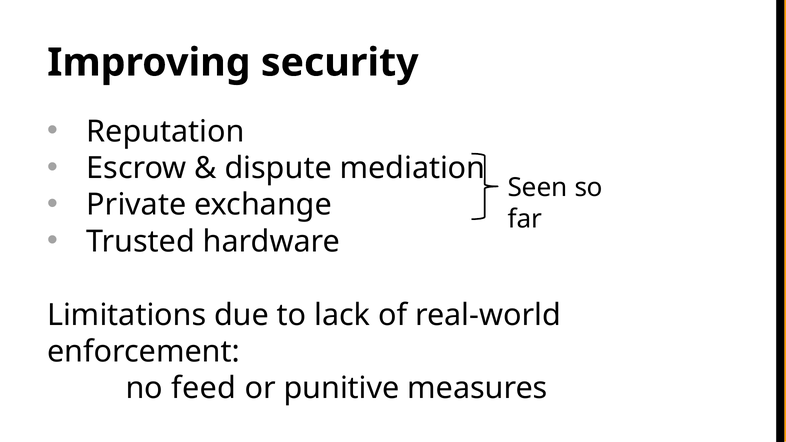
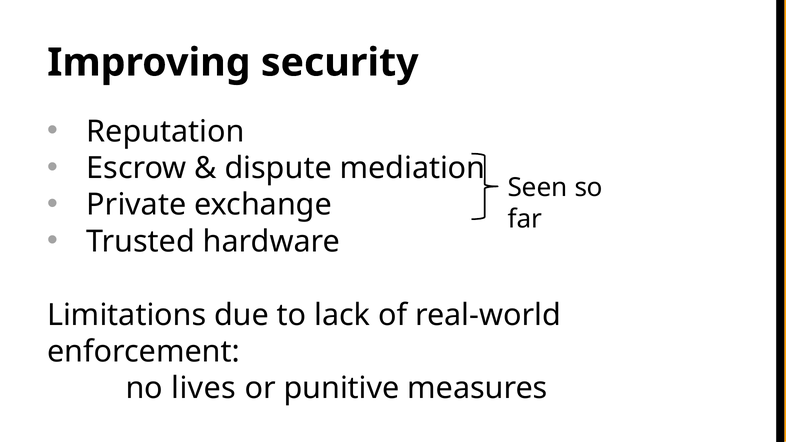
feed: feed -> lives (204, 388)
